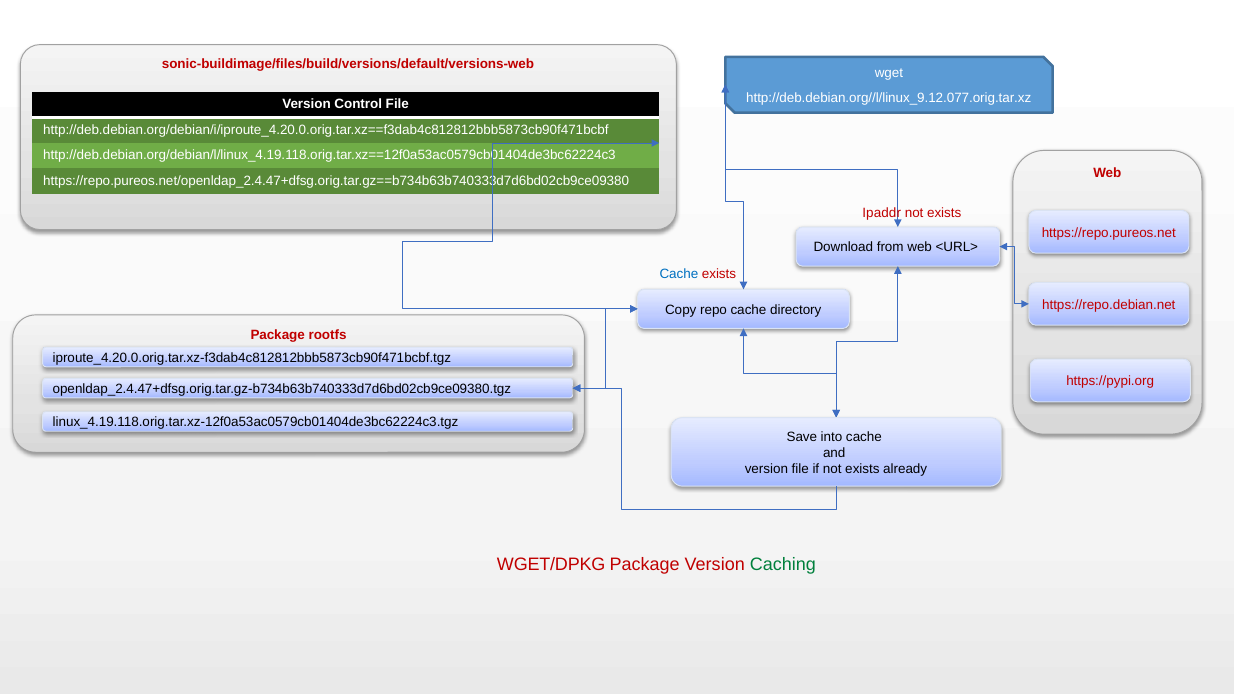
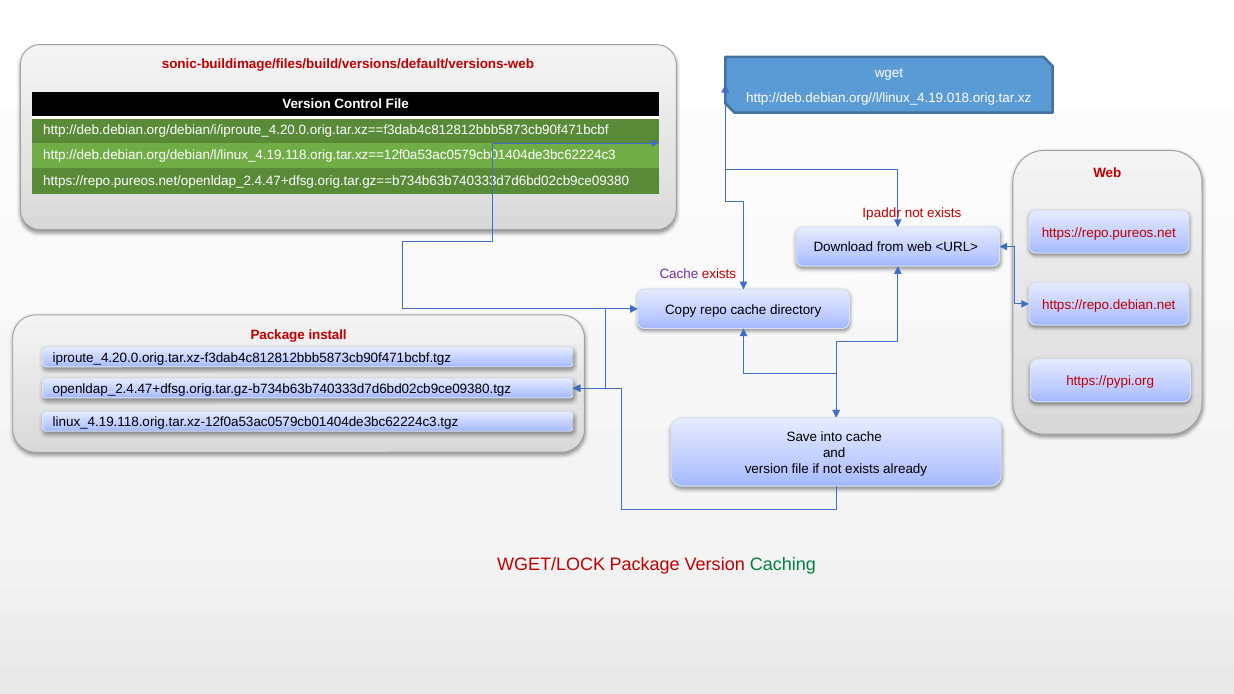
http://deb.debian.org//l/linux_9.12.077.orig.tar.xz: http://deb.debian.org//l/linux_9.12.077.orig.tar.xz -> http://deb.debian.org//l/linux_4.19.018.orig.tar.xz (889, 98)
Cache colour: blue -> purple (679, 274)
rootfs: rootfs -> install (328, 335)
WGET/DPKG: WGET/DPKG -> WGET/LOCK (551, 565)
